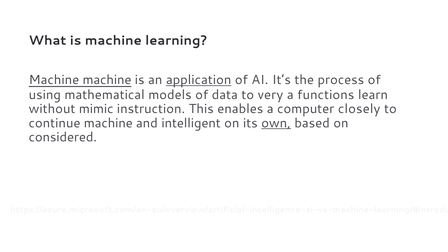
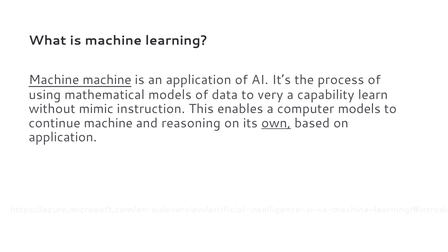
application underline: present -> none (199, 80)
functions: functions -> capability (326, 95)
computer closely: closely -> models (359, 109)
intelligent: intelligent -> reasoning (191, 123)
considered: considered -> application (63, 137)
